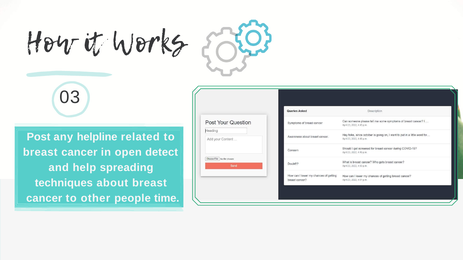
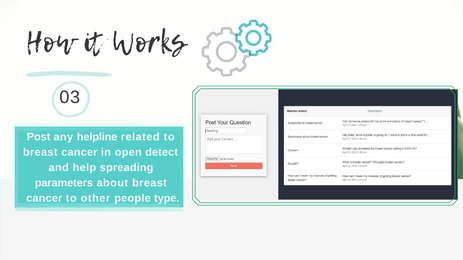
techniques: techniques -> parameters (64, 183)
time: time -> type (167, 198)
